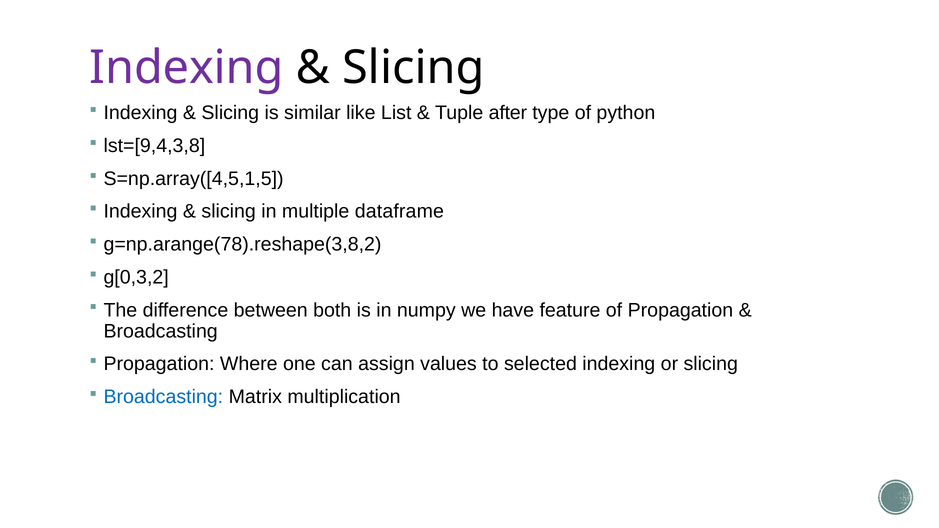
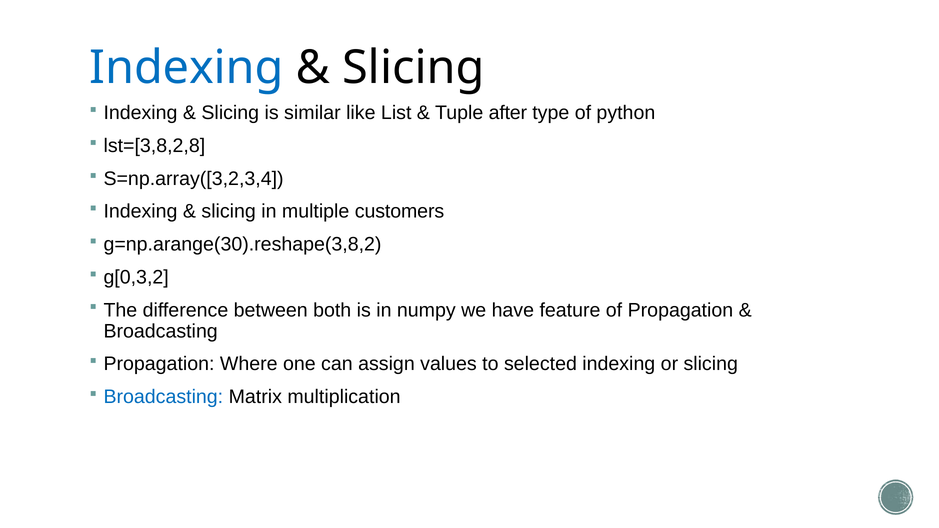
Indexing colour: purple -> blue (187, 68)
lst=[9,4,3,8: lst=[9,4,3,8 -> lst=[3,8,2,8 (154, 146)
S=np.array([4,5,1,5: S=np.array([4,5,1,5 -> S=np.array([3,2,3,4 (194, 179)
dataframe: dataframe -> customers (400, 212)
g=np.arange(78).reshape(3,8,2: g=np.arange(78).reshape(3,8,2 -> g=np.arange(30).reshape(3,8,2 (243, 244)
